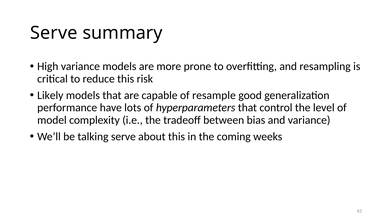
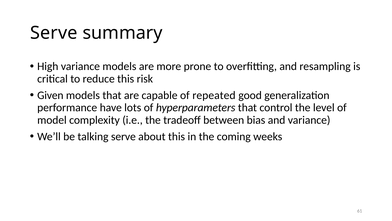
Likely: Likely -> Given (50, 95)
resample: resample -> repeated (214, 95)
